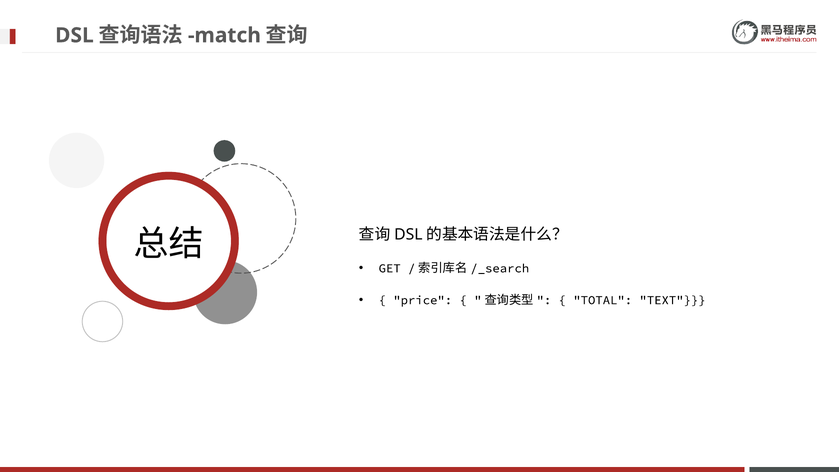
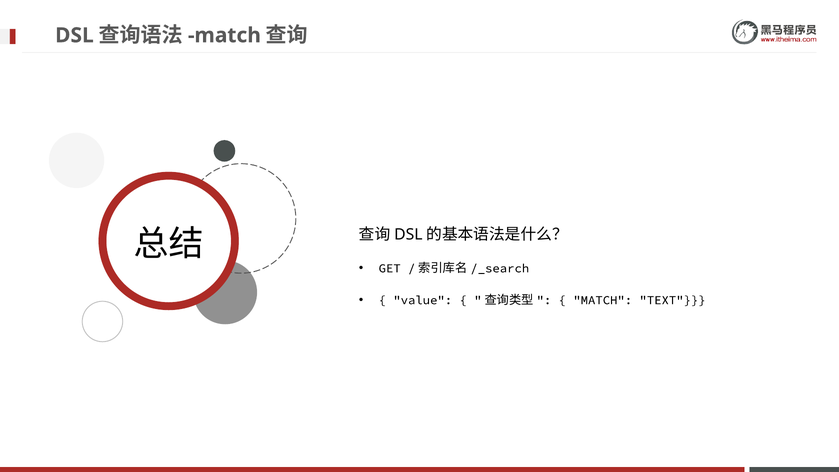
price: price -> value (423, 300)
TOTAL: TOTAL -> MATCH (603, 300)
